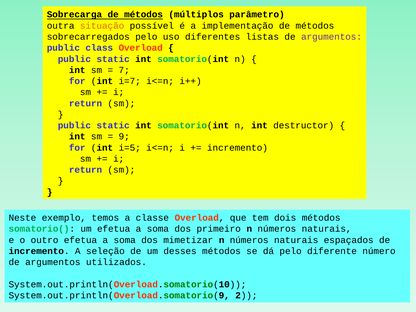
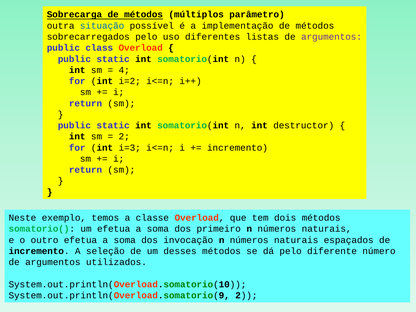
situação colour: orange -> blue (102, 26)
7: 7 -> 4 (124, 70)
i=7: i=7 -> i=2 (130, 81)
9: 9 -> 2 (124, 137)
i=5: i=5 -> i=3 (130, 148)
mimetizar: mimetizar -> invocação (188, 240)
